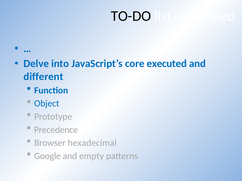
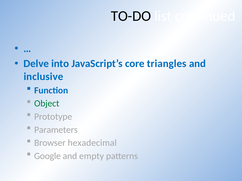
executed: executed -> triangles (167, 64)
different: different -> inclusive (43, 77)
Object colour: blue -> green (47, 104)
Precedence: Precedence -> Parameters (56, 130)
